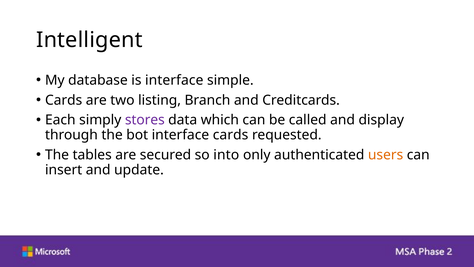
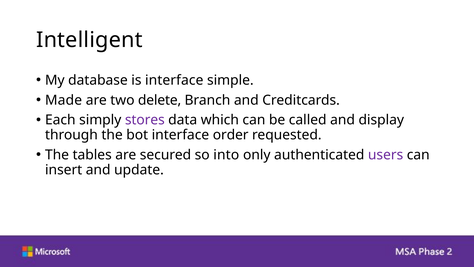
Cards: Cards -> Made (64, 100)
listing: listing -> delete (160, 100)
interface cards: cards -> order (231, 135)
users colour: orange -> purple (386, 155)
